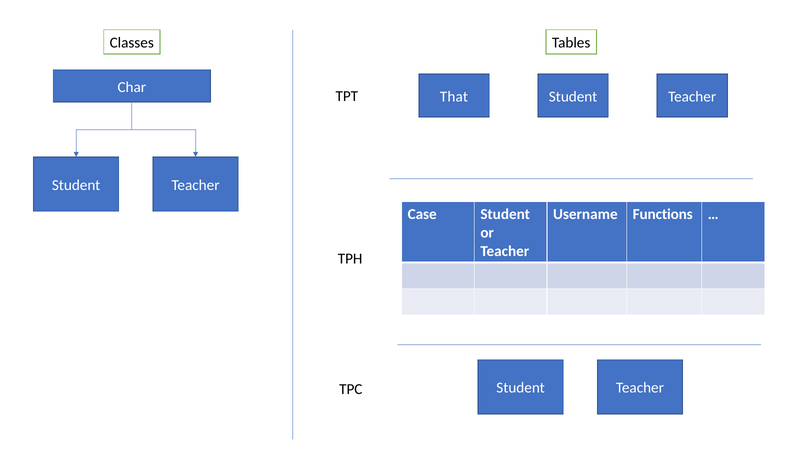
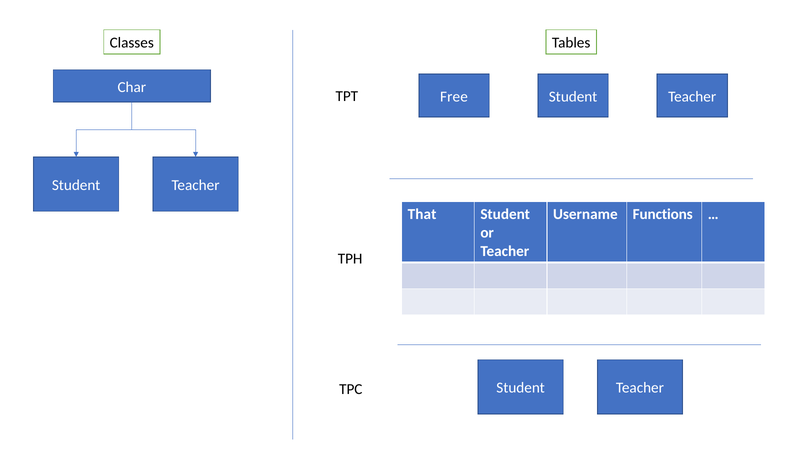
That: That -> Free (454, 97)
Case: Case -> That (422, 214)
